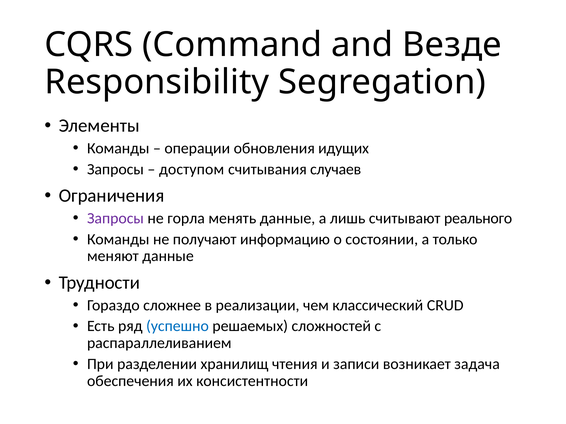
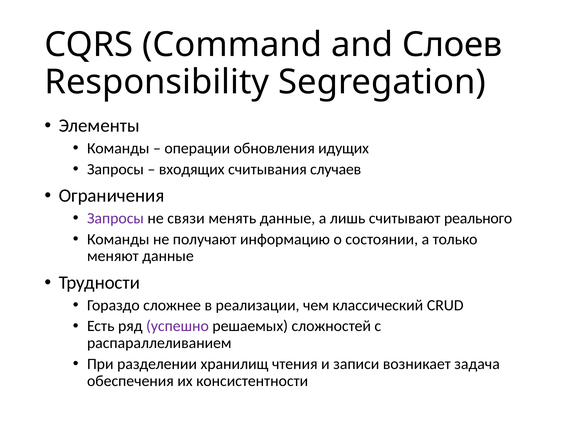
Везде: Везде -> Слоев (452, 45)
доступом: доступом -> входящих (192, 169)
горла: горла -> связи (186, 219)
успешно colour: blue -> purple (177, 326)
